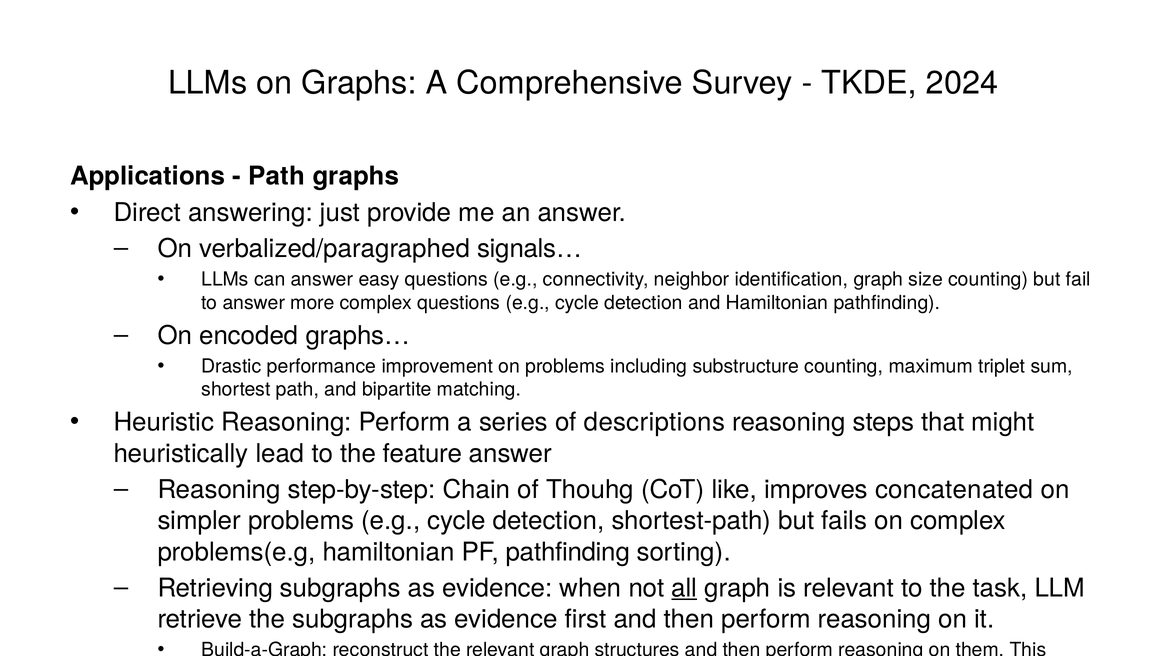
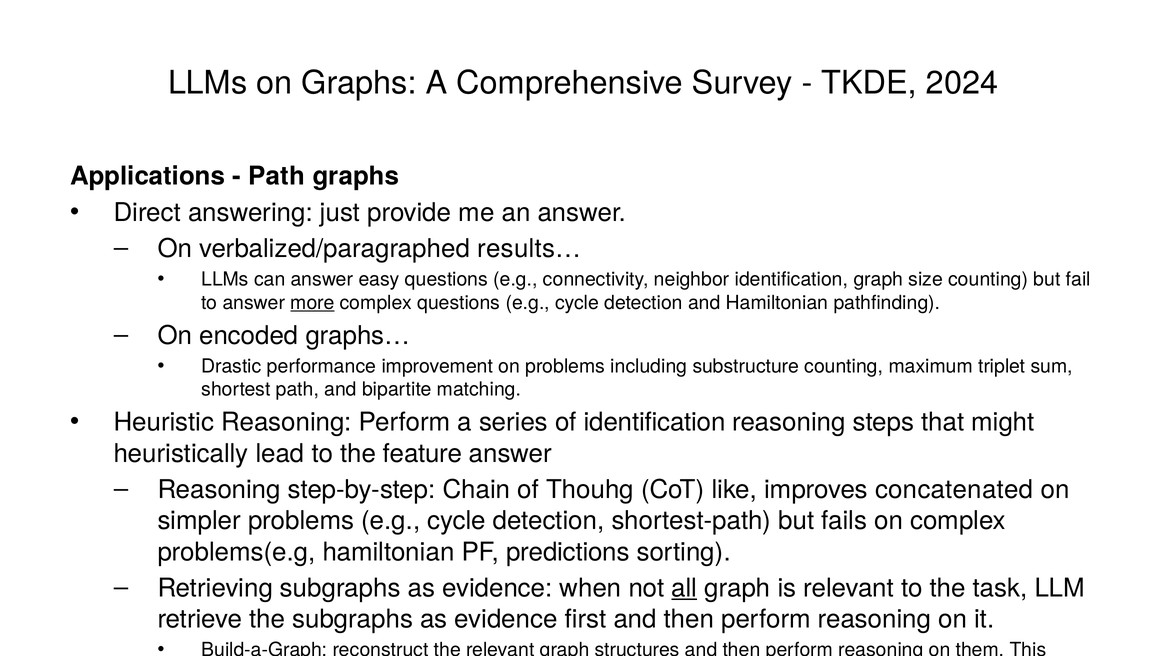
signals…: signals… -> results… (529, 249)
more underline: none -> present (312, 303)
of descriptions: descriptions -> identification (655, 423)
PF pathfinding: pathfinding -> predictions (568, 552)
